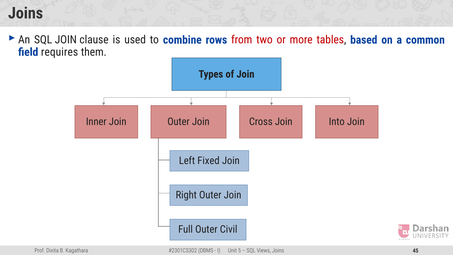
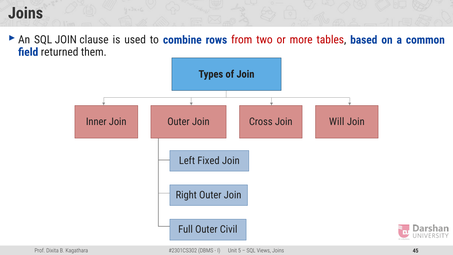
requires: requires -> returned (60, 52)
Into: Into -> Will (337, 122)
